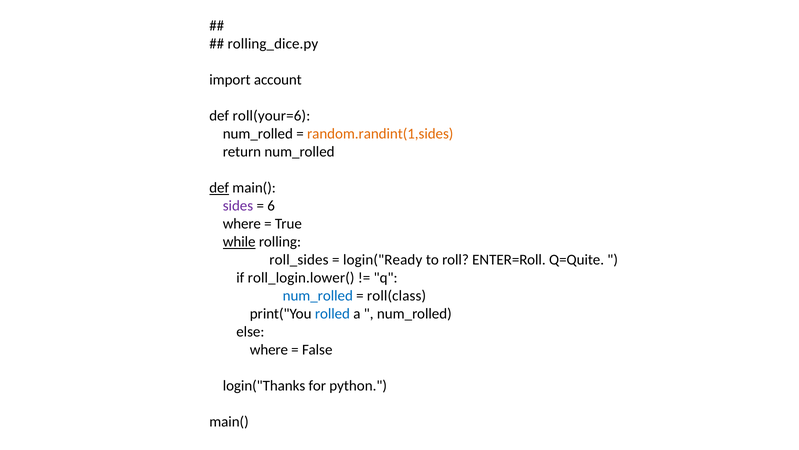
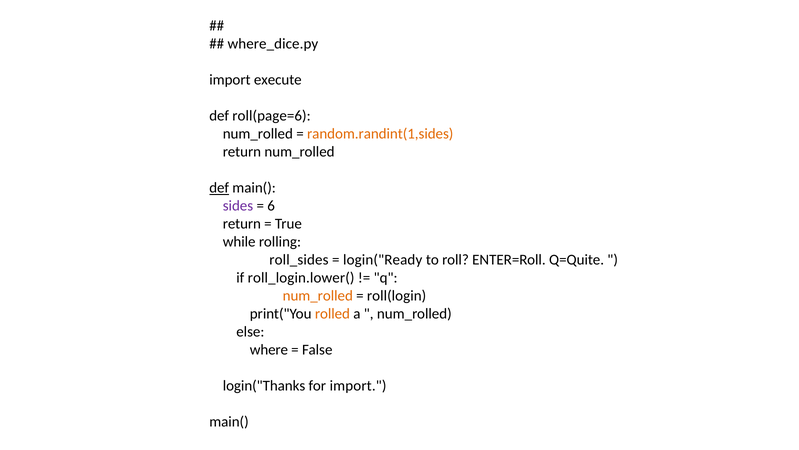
rolling_dice.py: rolling_dice.py -> where_dice.py (273, 44)
account: account -> execute (278, 80)
roll(your=6: roll(your=6 -> roll(page=6 (271, 116)
where: where -> return (242, 224)
while underline: present -> none (239, 242)
num_rolled colour: blue -> orange (318, 296)
roll(class: roll(class -> roll(login (397, 296)
rolled colour: blue -> orange (332, 314)
for python: python -> import (358, 385)
